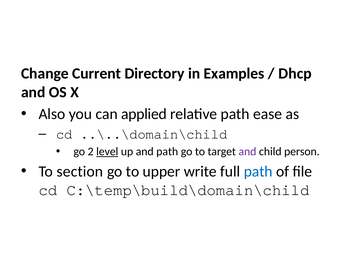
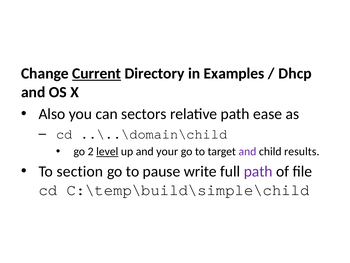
Current underline: none -> present (97, 73)
applied: applied -> sectors (144, 114)
and path: path -> your (167, 151)
person: person -> results (302, 151)
upper: upper -> pause (162, 171)
path colour: blue -> purple (258, 171)
C:\temp\build\domain\child: C:\temp\build\domain\child -> C:\temp\build\simple\child (188, 190)
